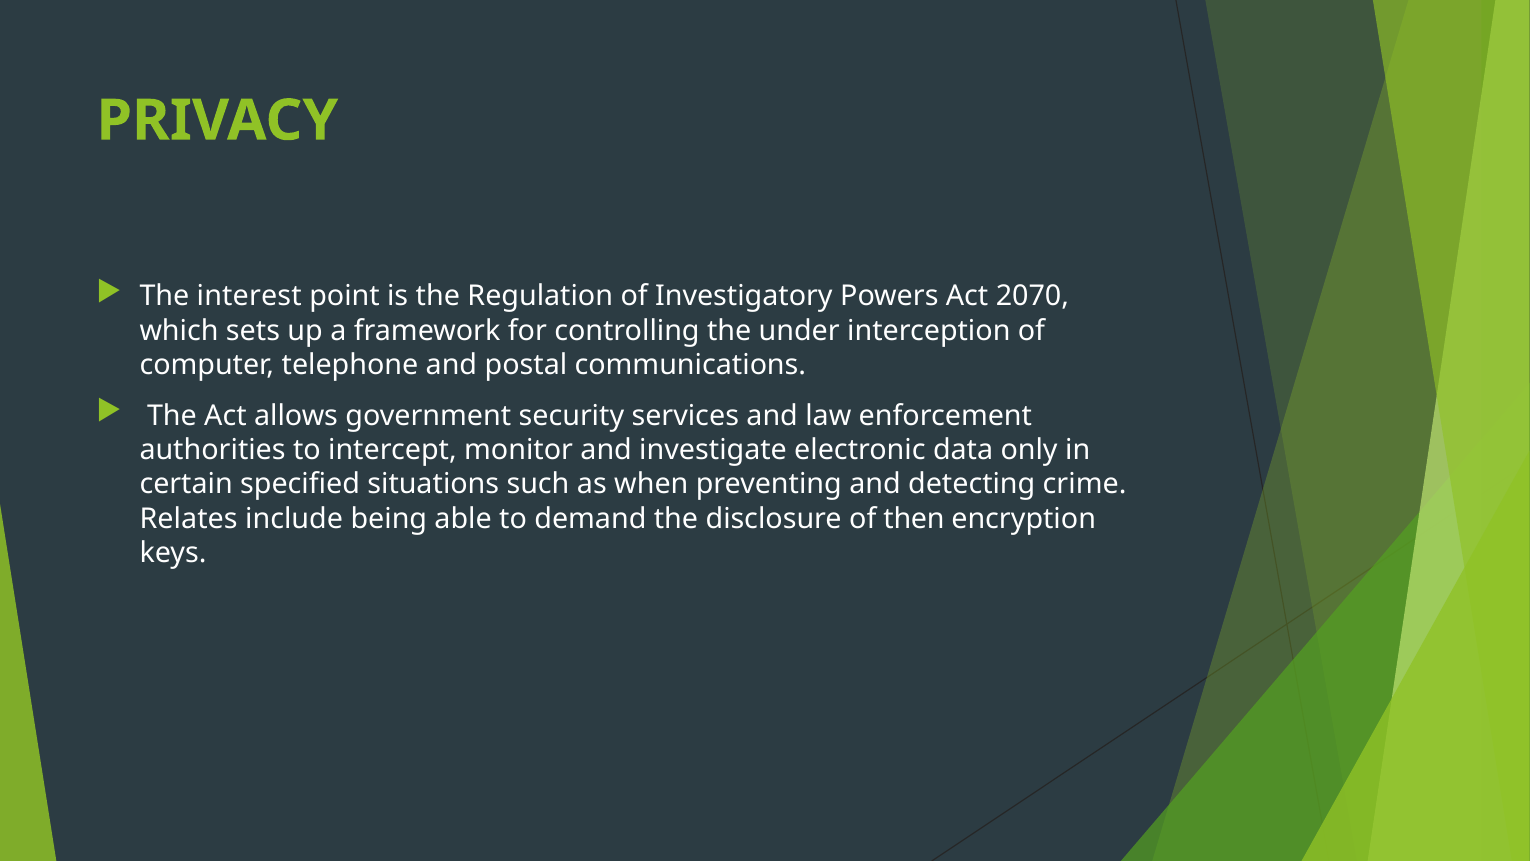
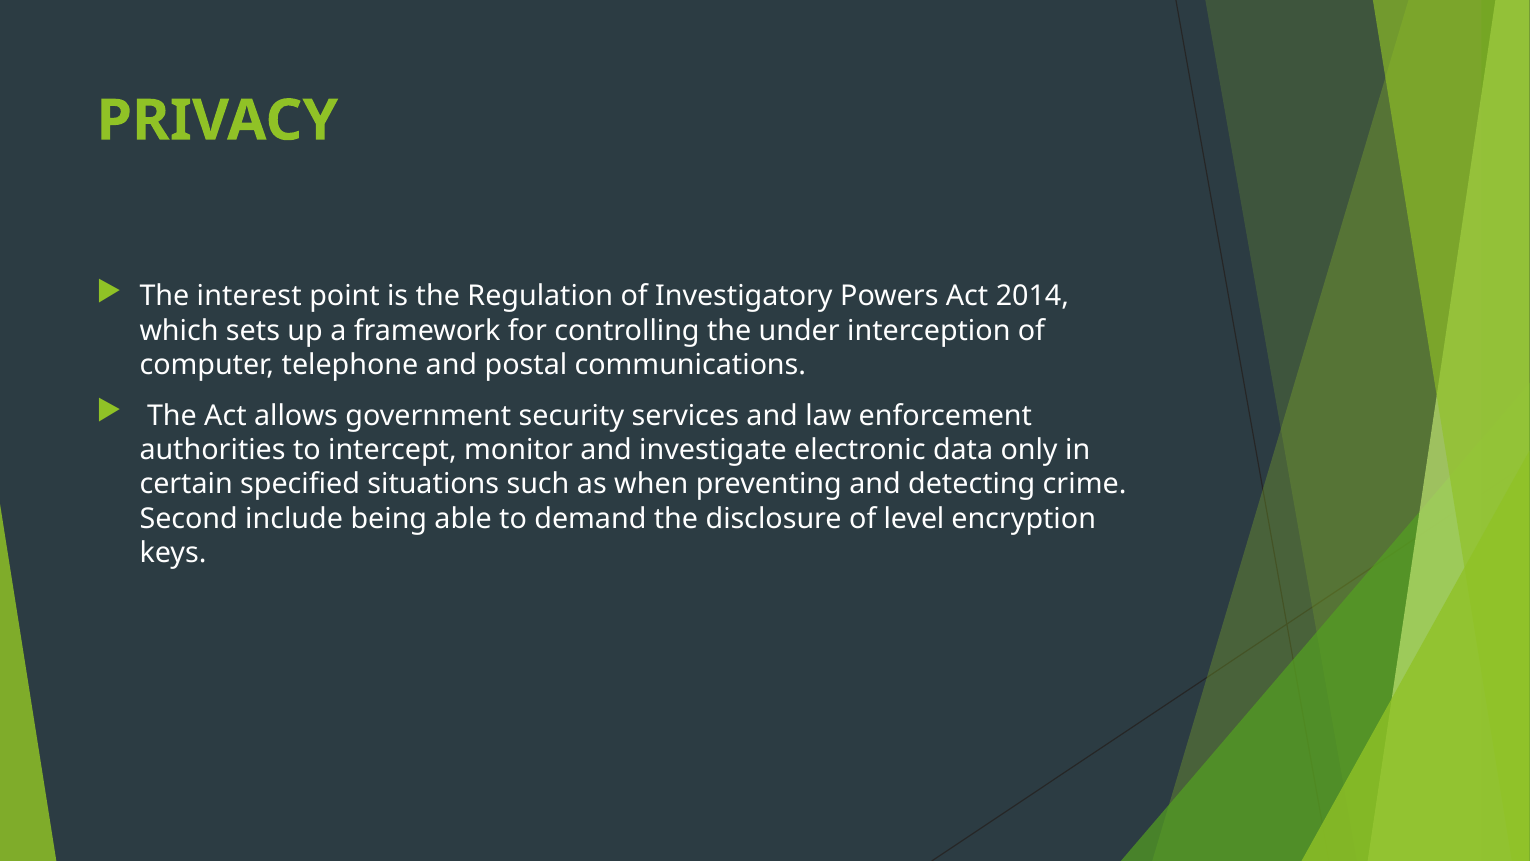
2070: 2070 -> 2014 (1032, 296)
Relates: Relates -> Second (189, 519)
then: then -> level (914, 519)
